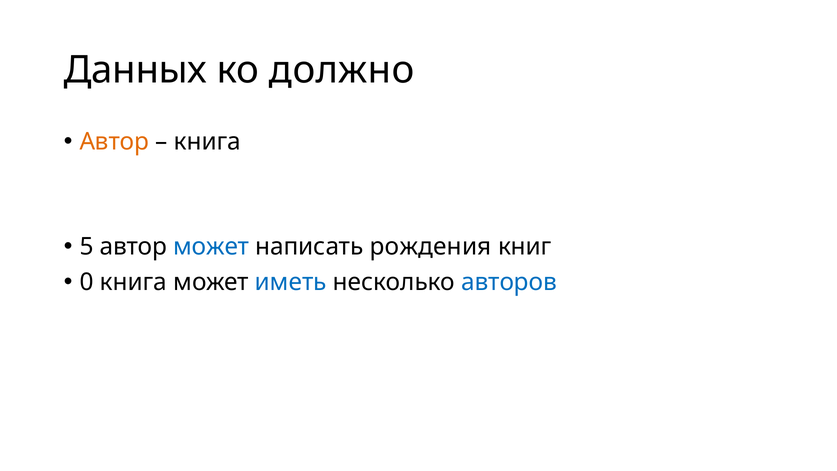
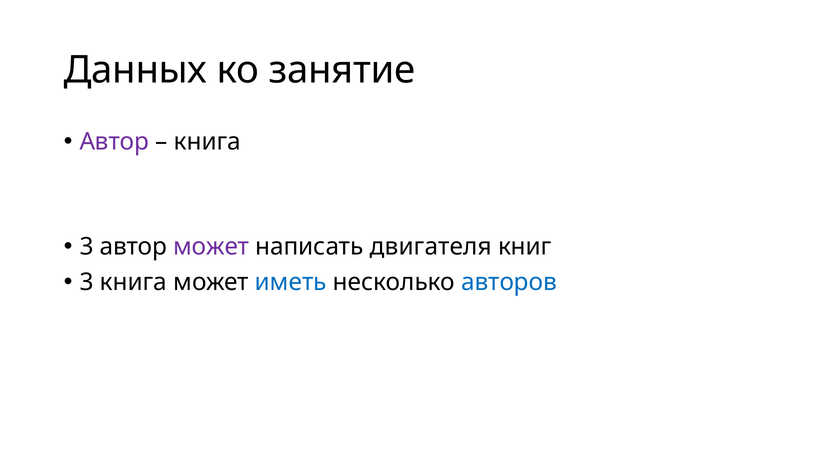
должно: должно -> занятие (342, 70)
Автор colour: orange -> purple (114, 142)
5: 5 -> 3 (86, 247)
может colour: blue -> purple (211, 247)
рождения: рождения -> двигателя (431, 247)
0: 0 -> 3 (86, 282)
